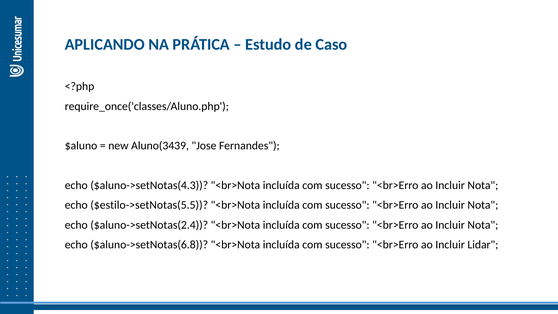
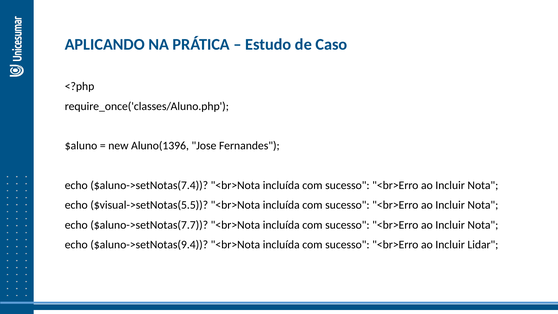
Aluno(3439: Aluno(3439 -> Aluno(1396 (160, 146)
$aluno->setNotas(4.3: $aluno->setNotas(4.3 -> $aluno->setNotas(7.4 (149, 185)
$estilo->setNotas(5.5: $estilo->setNotas(5.5 -> $visual->setNotas(5.5 (149, 205)
$aluno->setNotas(2.4: $aluno->setNotas(2.4 -> $aluno->setNotas(7.7 (149, 225)
$aluno->setNotas(6.8: $aluno->setNotas(6.8 -> $aluno->setNotas(9.4 (149, 245)
